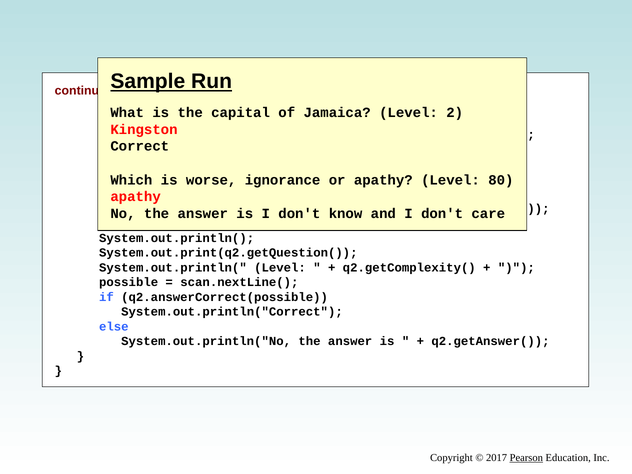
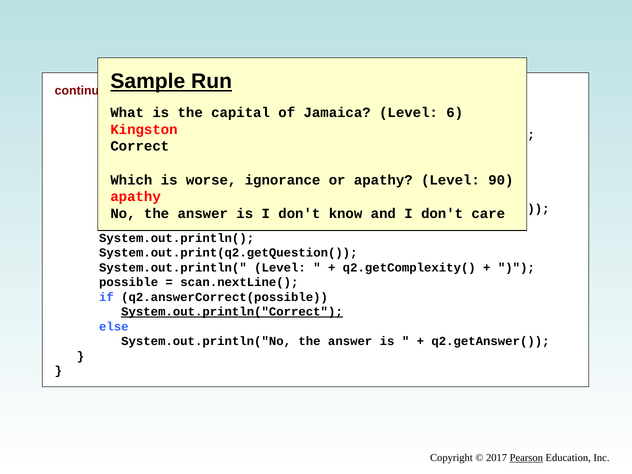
2: 2 -> 6 (455, 113)
80: 80 -> 90 (501, 180)
System.out.println("Correct underline: none -> present (232, 312)
